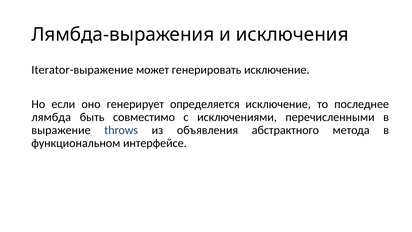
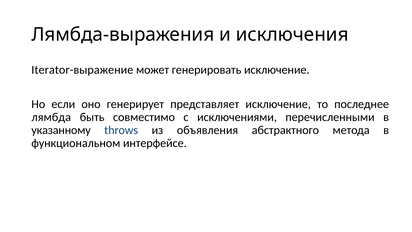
определяется: определяется -> представляет (205, 104)
выражение: выражение -> указанному (61, 130)
